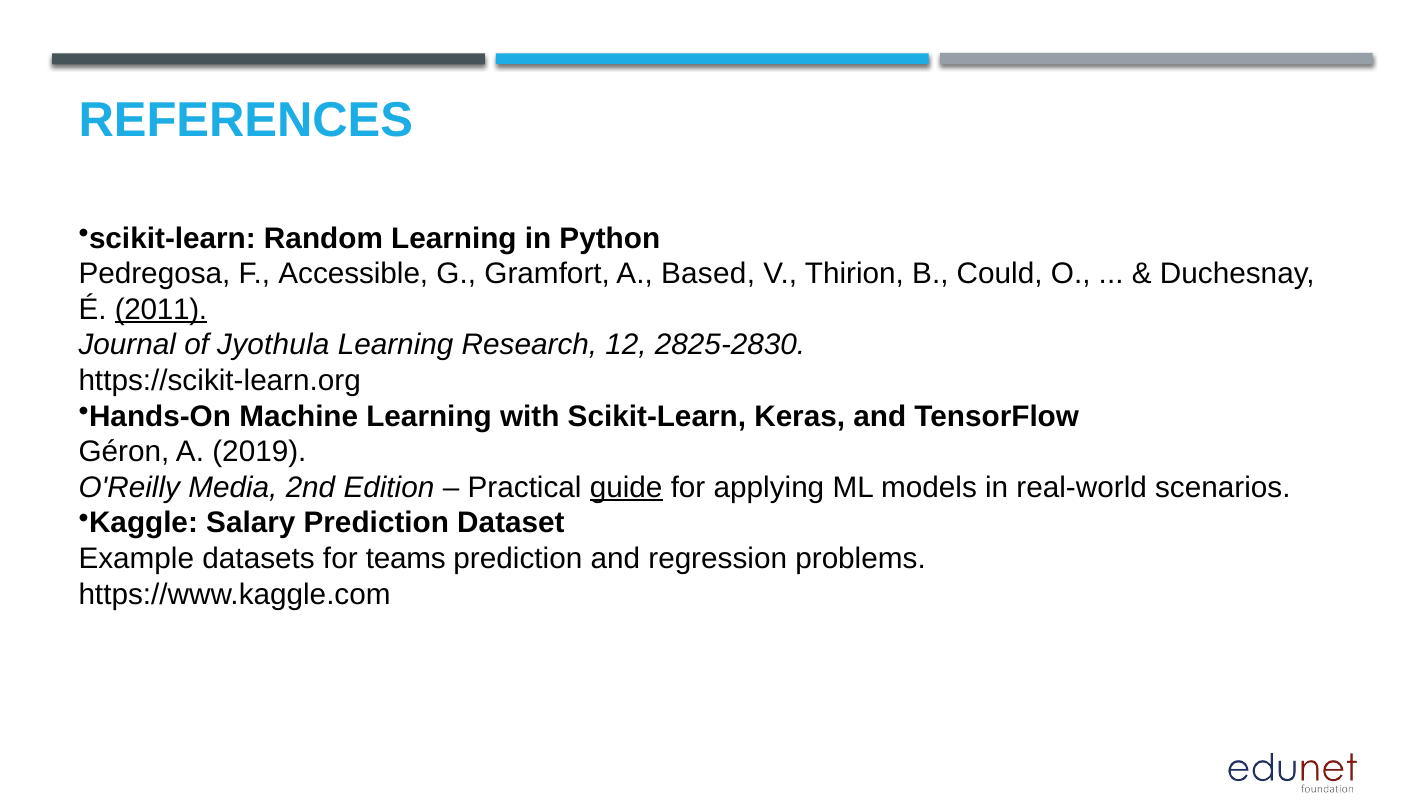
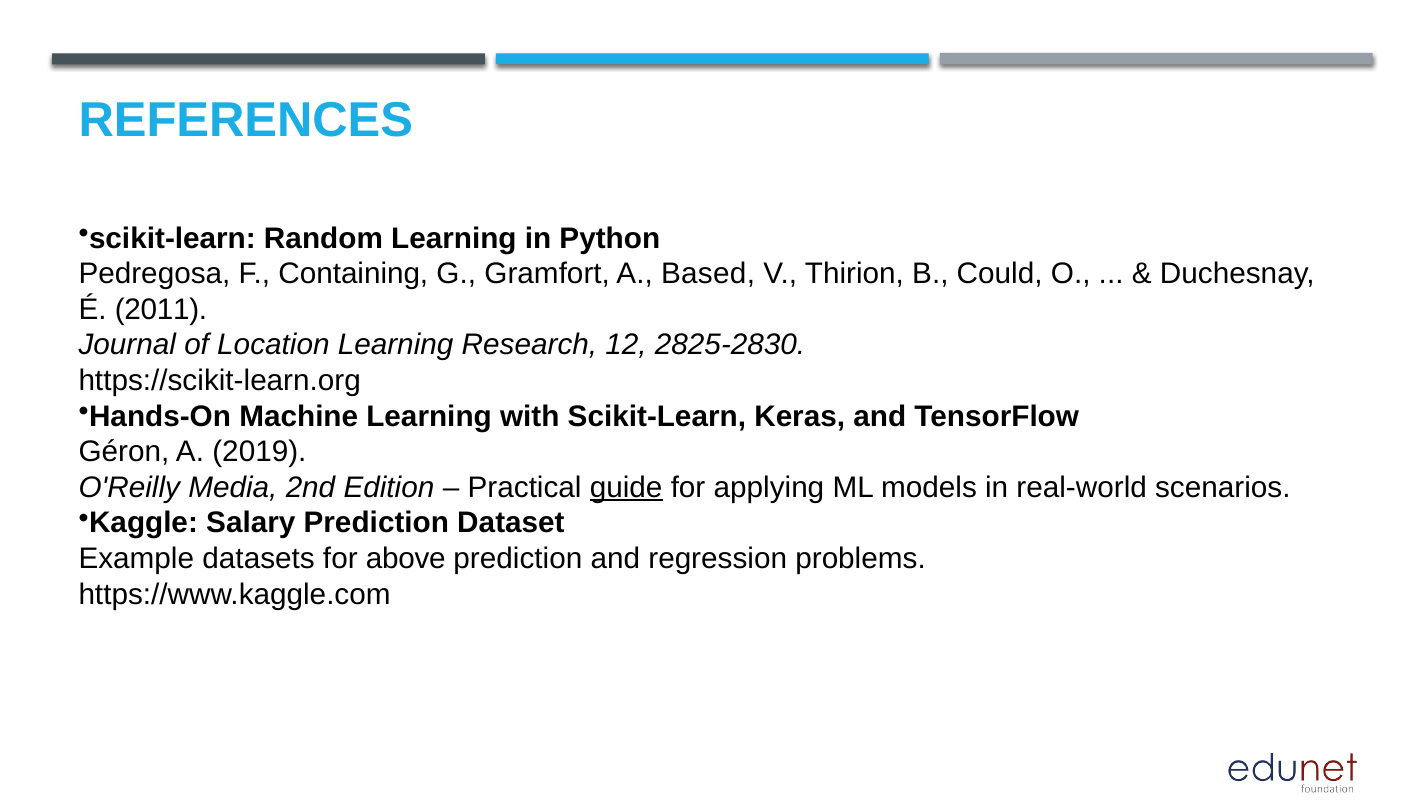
Accessible: Accessible -> Containing (353, 274)
2011 underline: present -> none (161, 310)
Jyothula: Jyothula -> Location (273, 345)
teams: teams -> above (406, 559)
